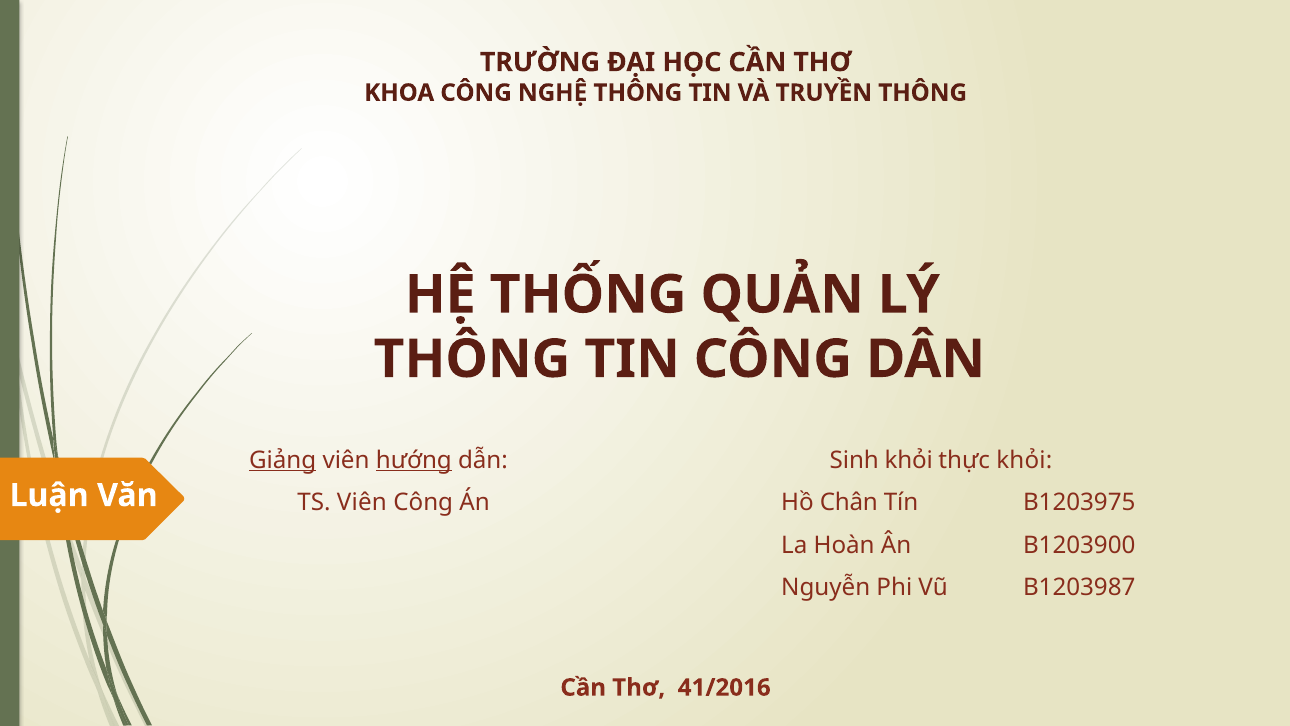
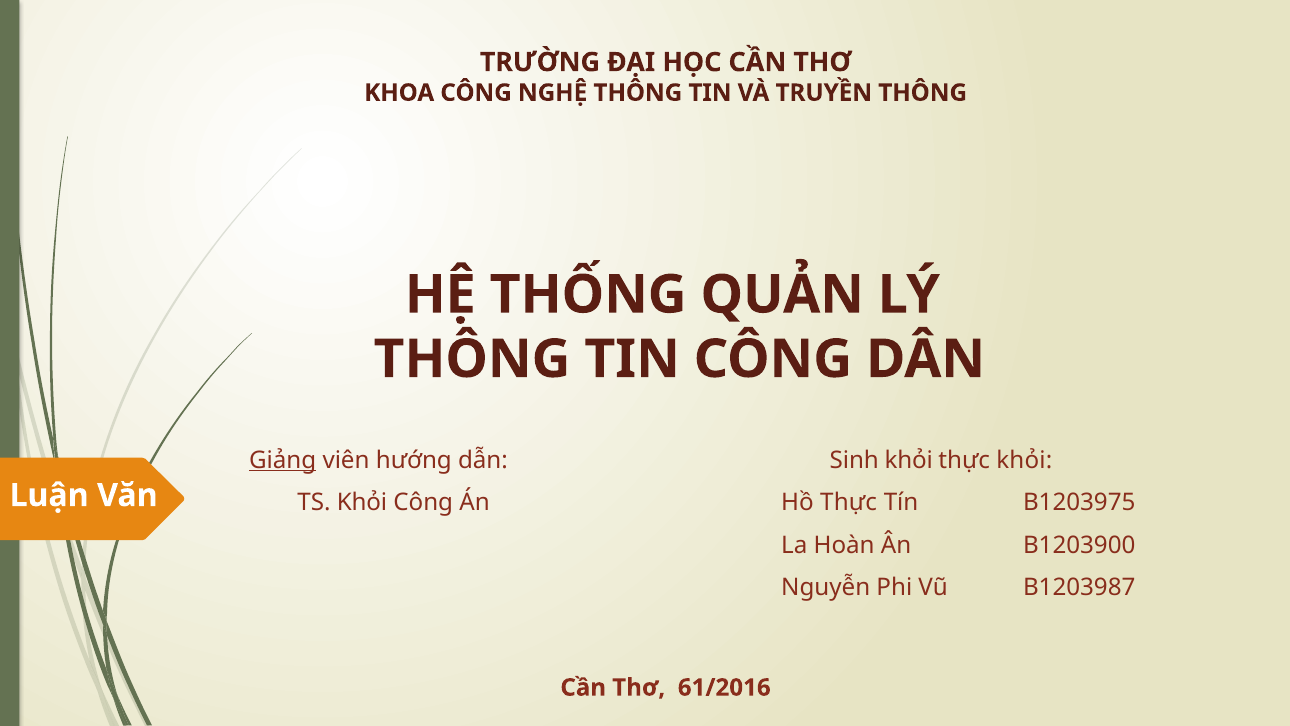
hướng underline: present -> none (414, 460)
TS Viên: Viên -> Khỏi (362, 502)
Hồ Chân: Chân -> Thực (849, 502)
41/2016: 41/2016 -> 61/2016 (724, 687)
